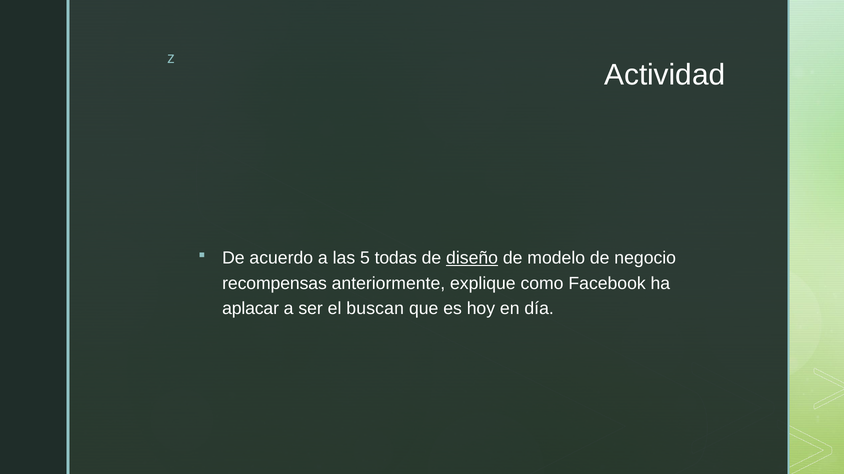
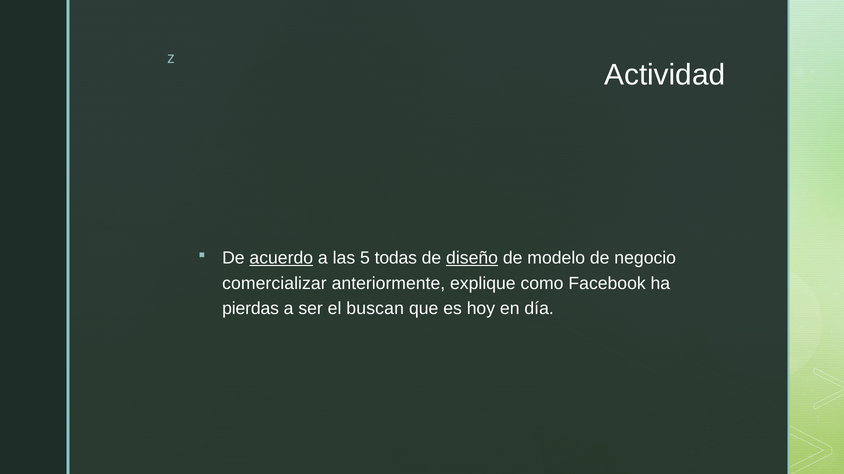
acuerdo underline: none -> present (281, 258)
recompensas: recompensas -> comercializar (274, 284)
aplacar: aplacar -> pierdas (251, 309)
